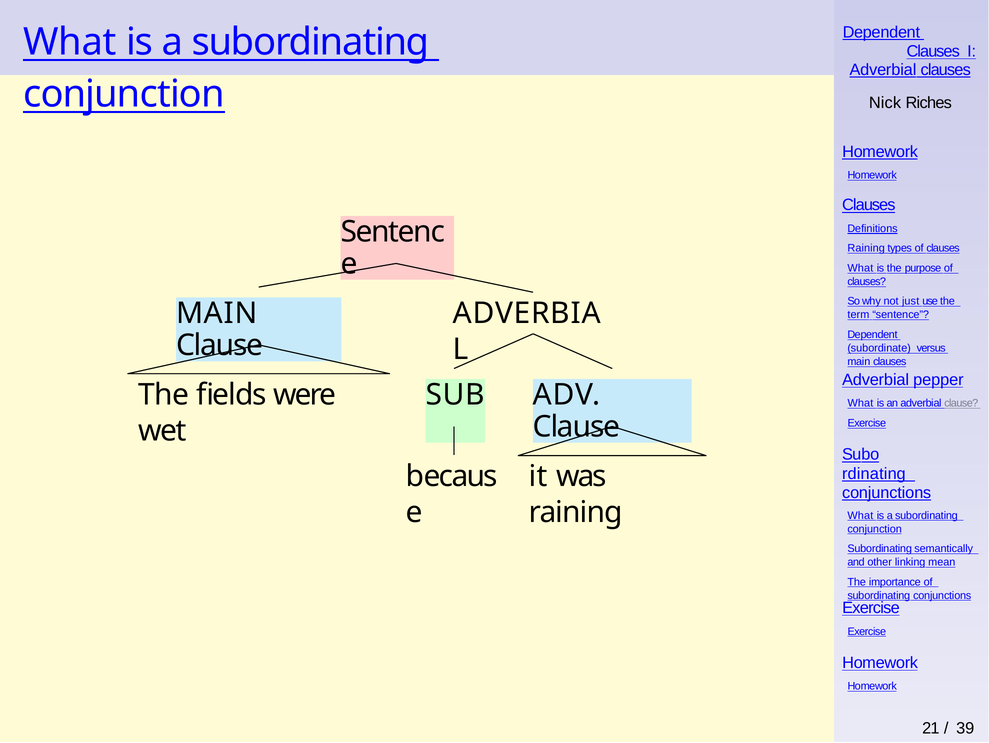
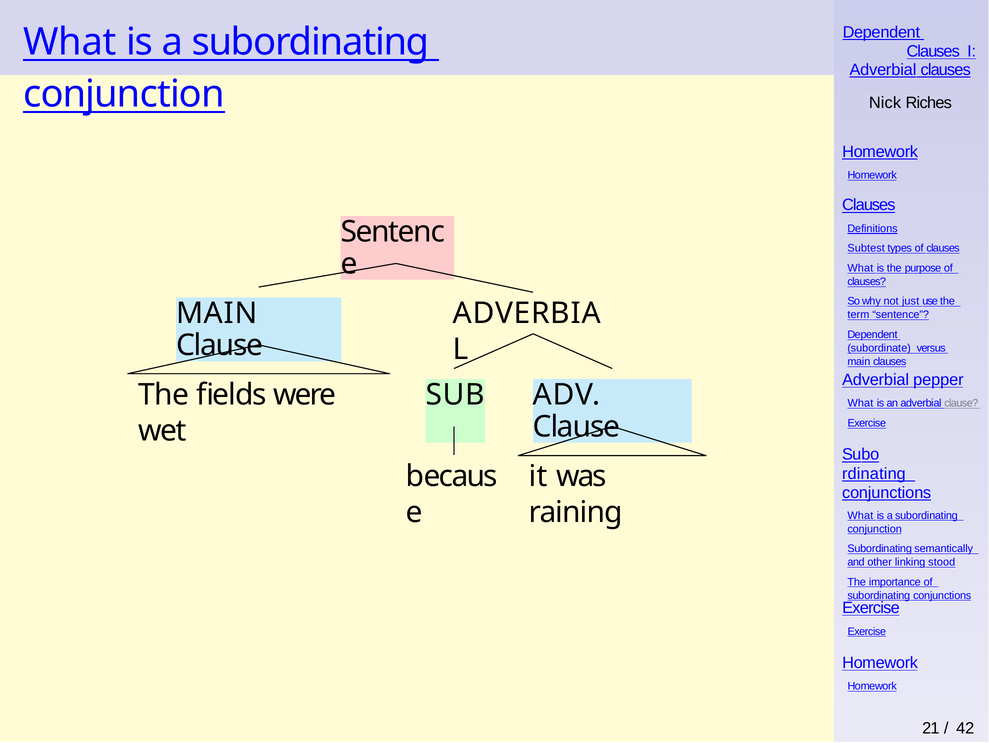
Raining: Raining -> Subtest (866, 248)
mean: mean -> stood (942, 562)
39: 39 -> 42 (965, 728)
